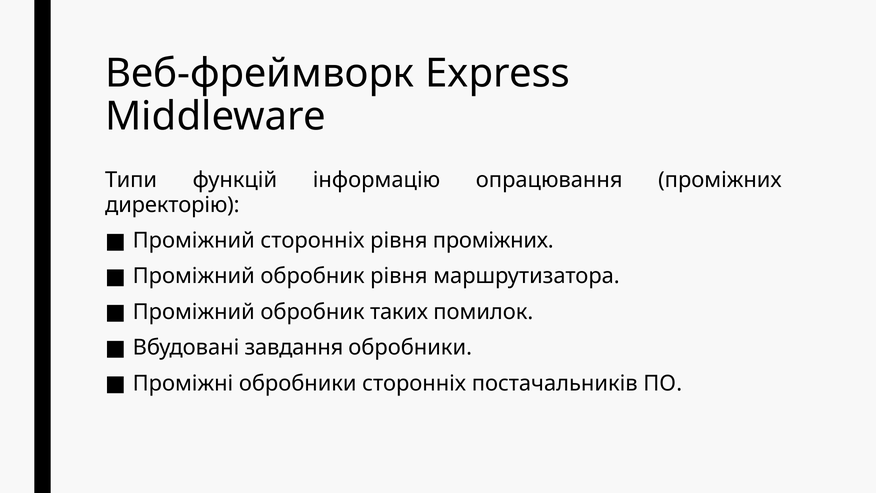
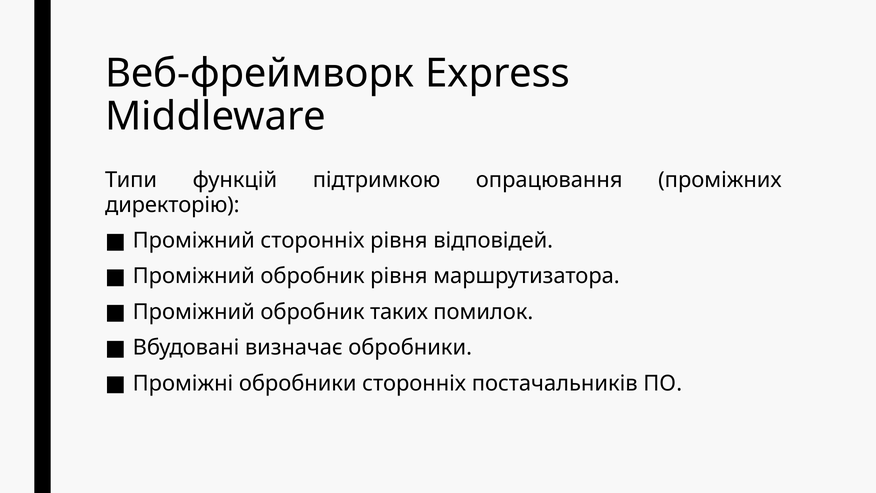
інформацію: інформацію -> підтримкою (377, 180)
рівня проміжних: проміжних -> відповідей (493, 240)
завдання: завдання -> визначає (294, 347)
